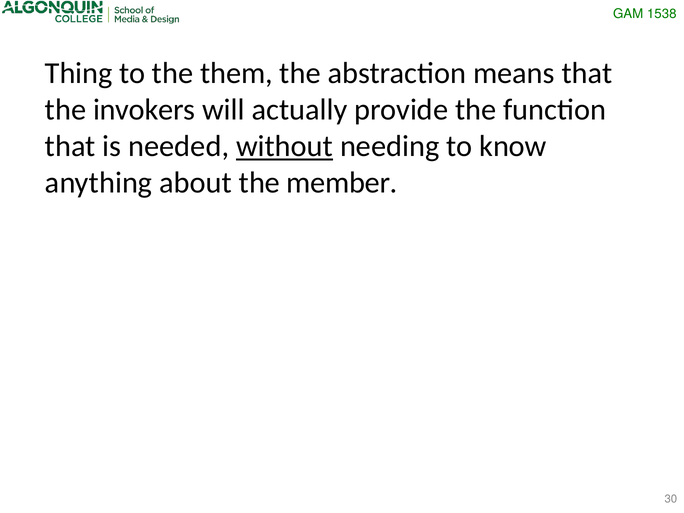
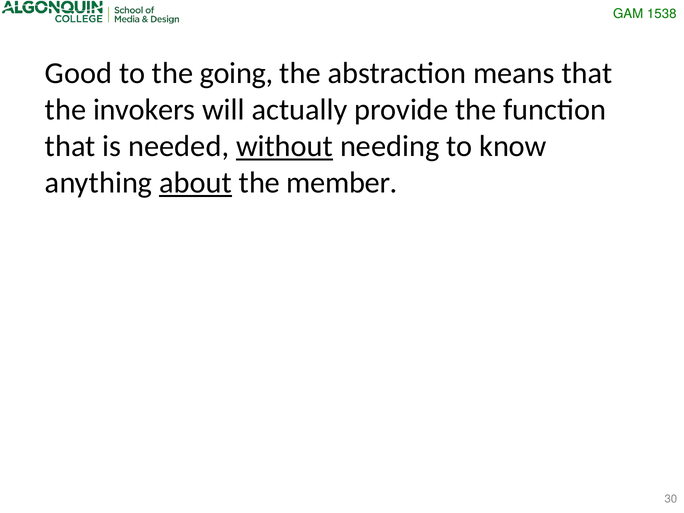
Thing: Thing -> Good (79, 73)
them: them -> going (237, 73)
about underline: none -> present (195, 183)
